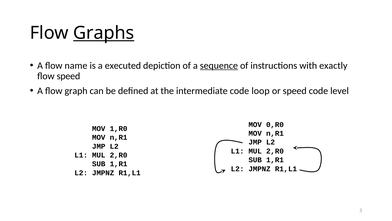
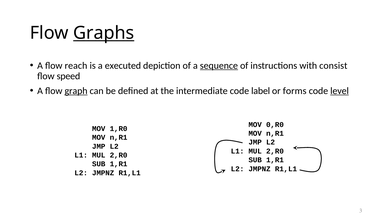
name: name -> reach (76, 65)
exactly: exactly -> consist (333, 65)
graph underline: none -> present (76, 91)
loop: loop -> label (261, 91)
or speed: speed -> forms (295, 91)
level underline: none -> present (340, 91)
